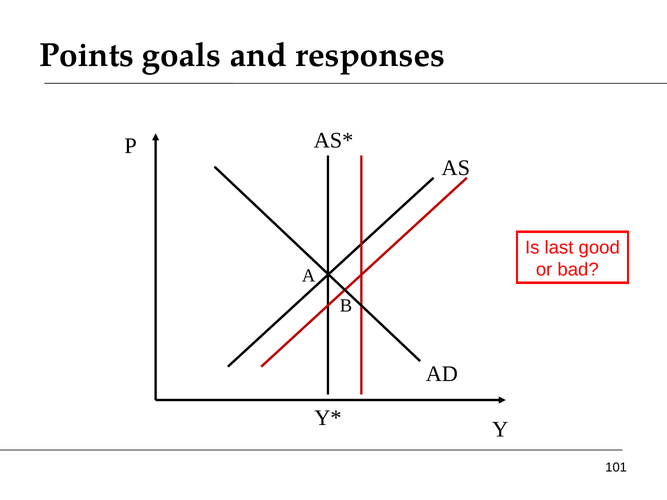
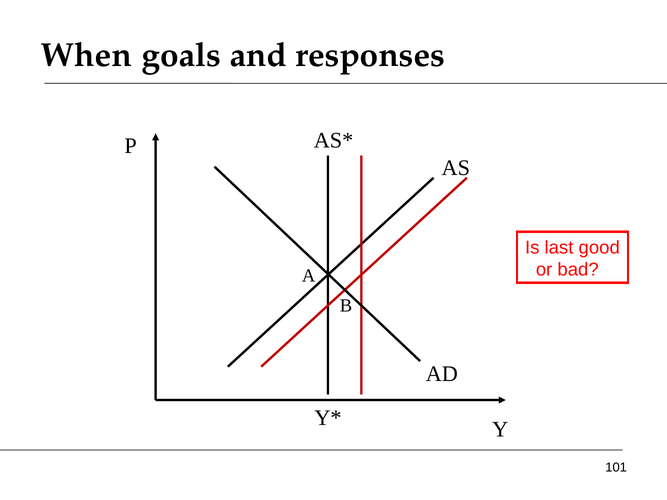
Points: Points -> When (86, 55)
